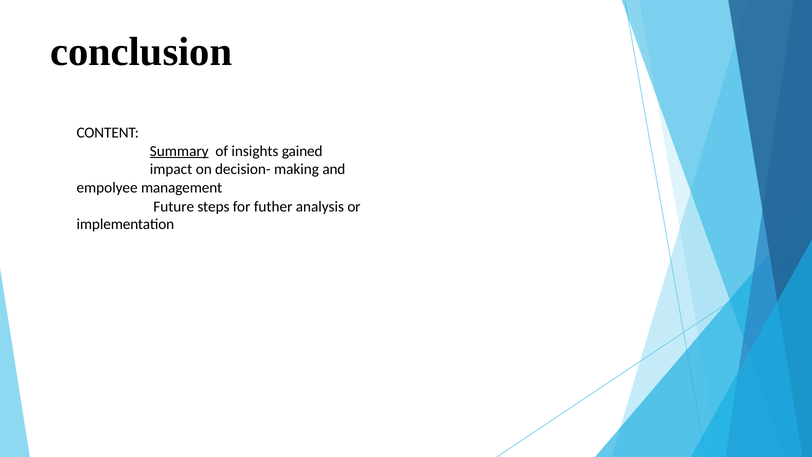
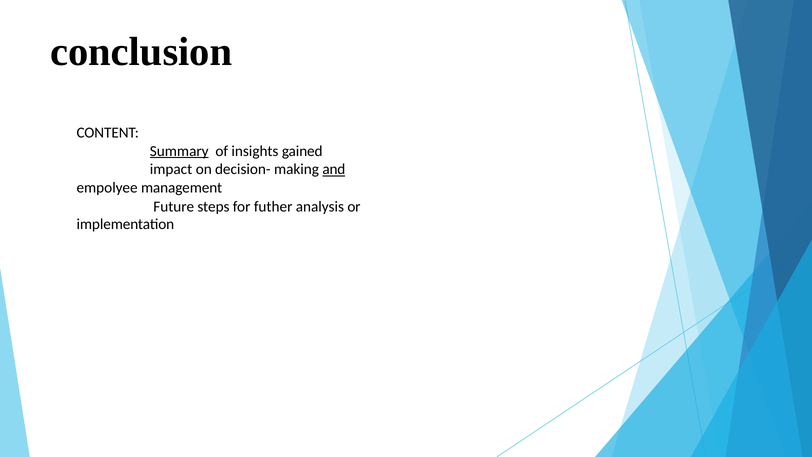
and underline: none -> present (334, 169)
